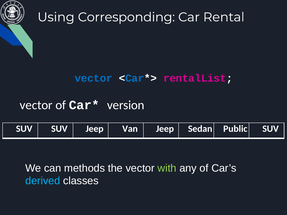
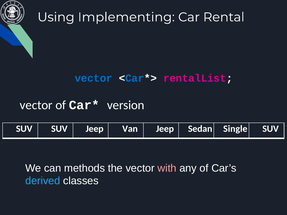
Corresponding: Corresponding -> Implementing (126, 17)
Public: Public -> Single (235, 129)
with colour: light green -> pink (167, 168)
